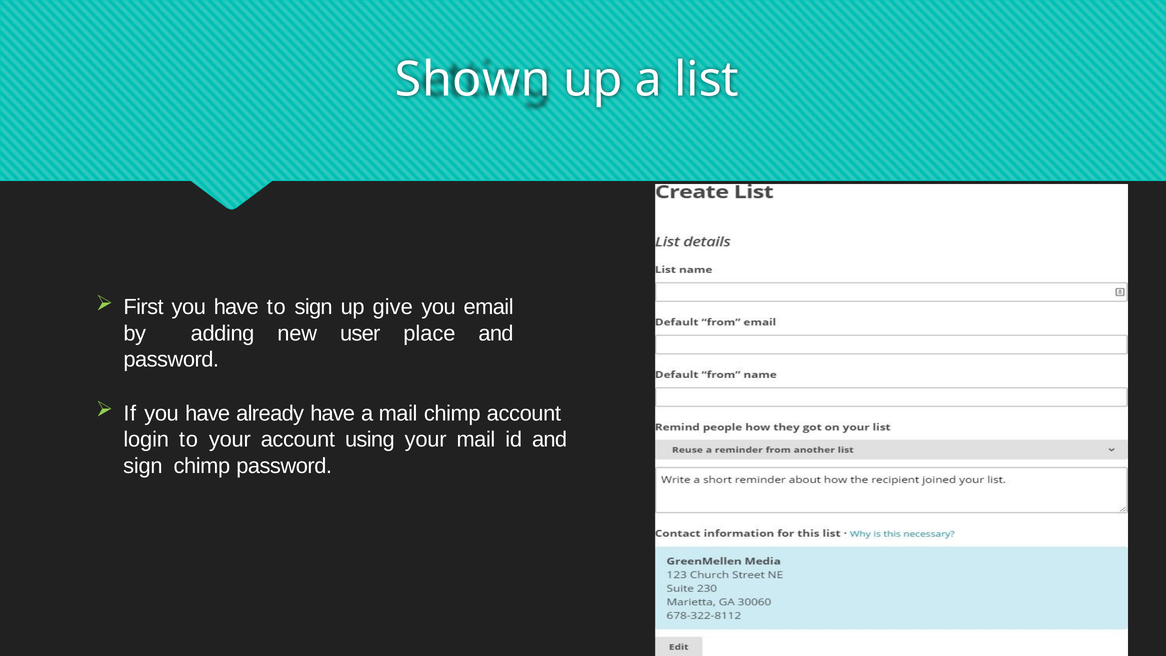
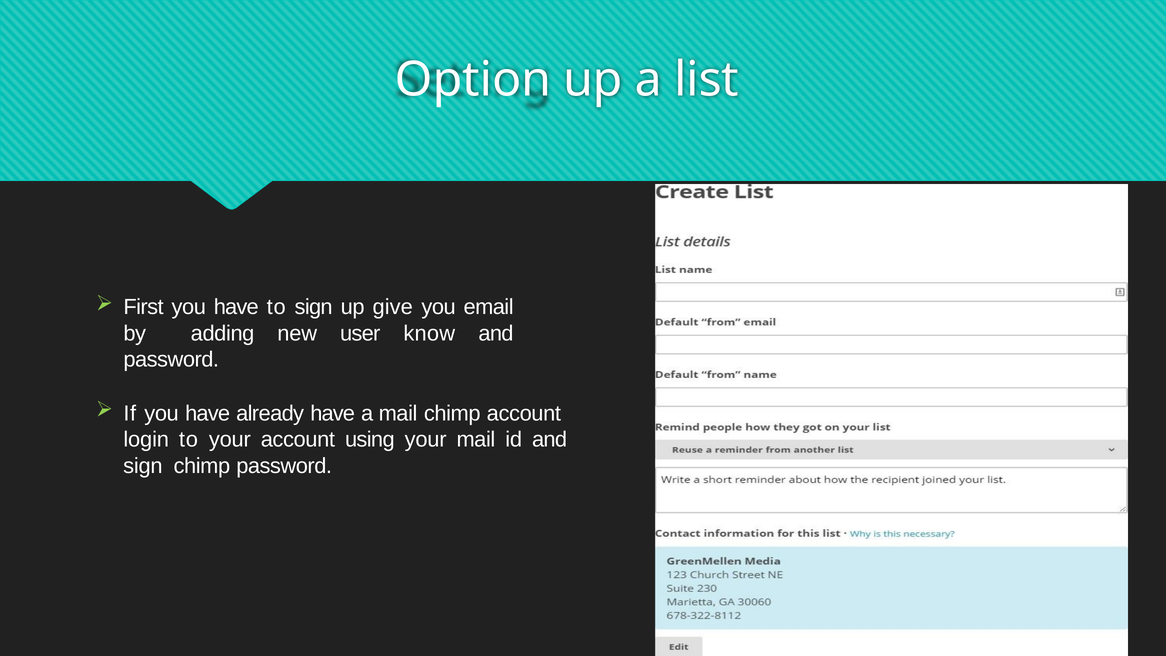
Shown: Shown -> Option (473, 80)
place: place -> know (429, 333)
